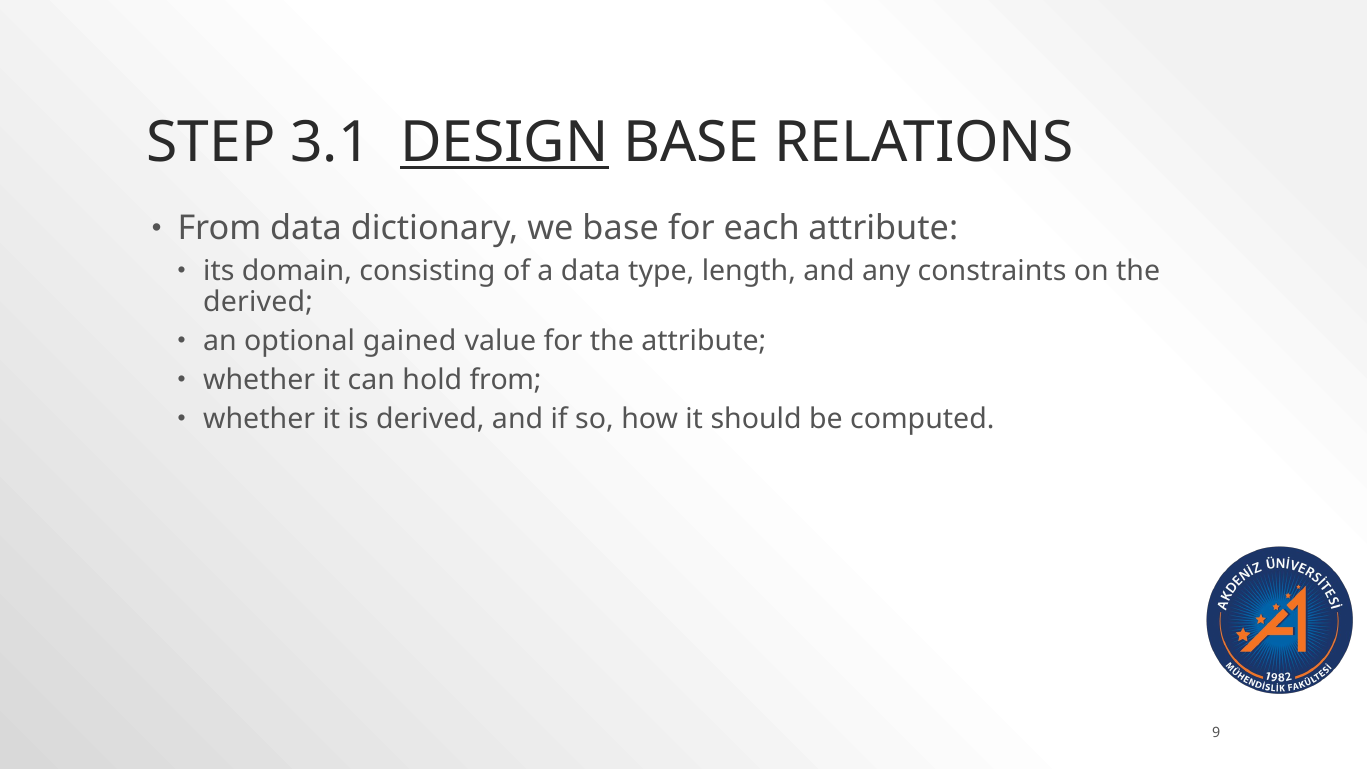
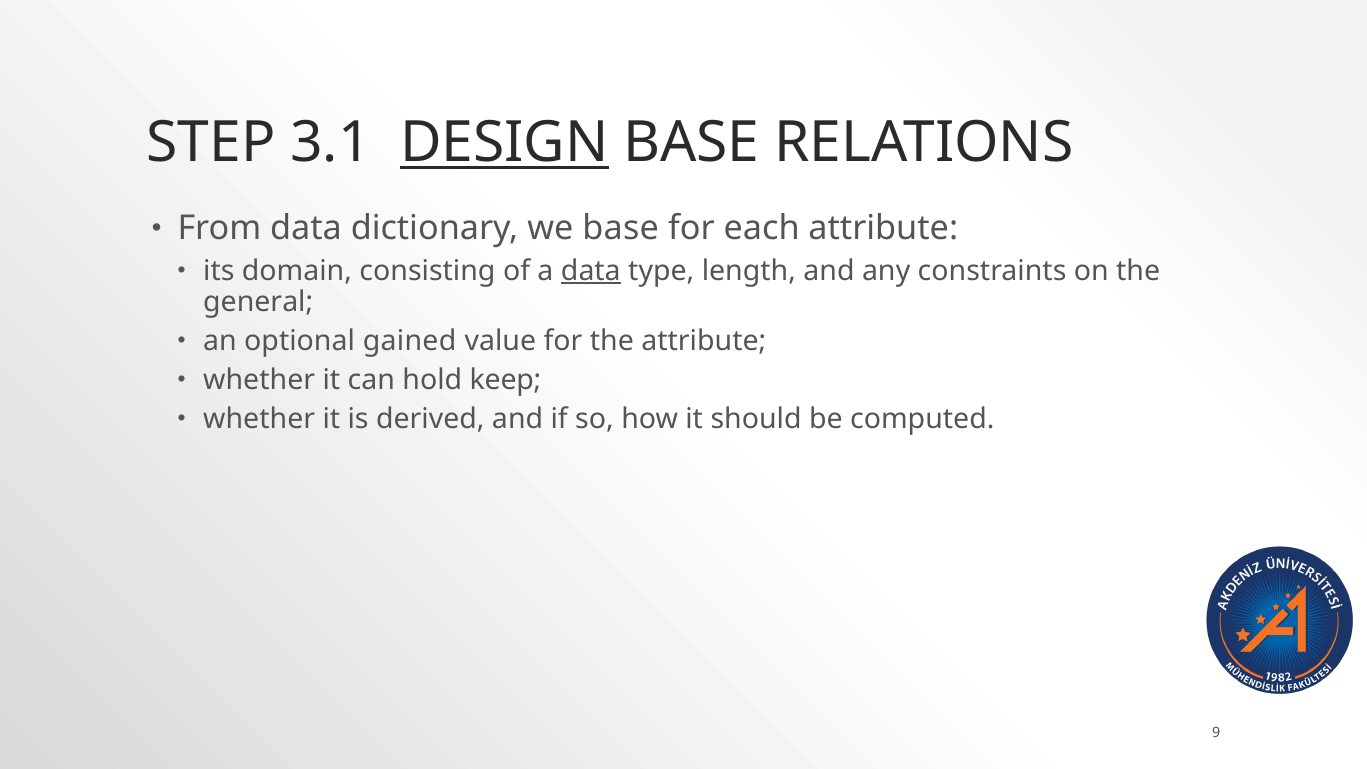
data underline: none -> present (591, 271)
derived: derived -> general (258, 302)
hold from: from -> keep (505, 380)
